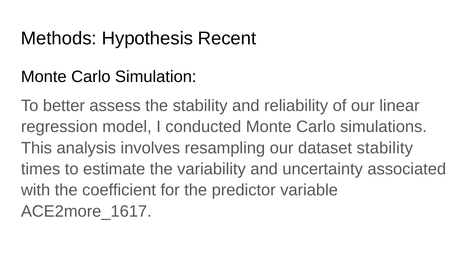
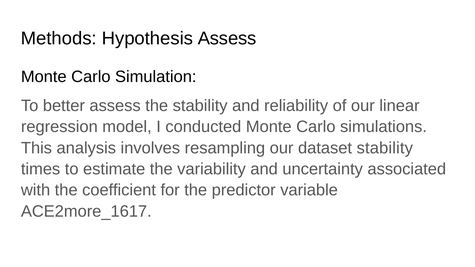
Hypothesis Recent: Recent -> Assess (227, 38)
